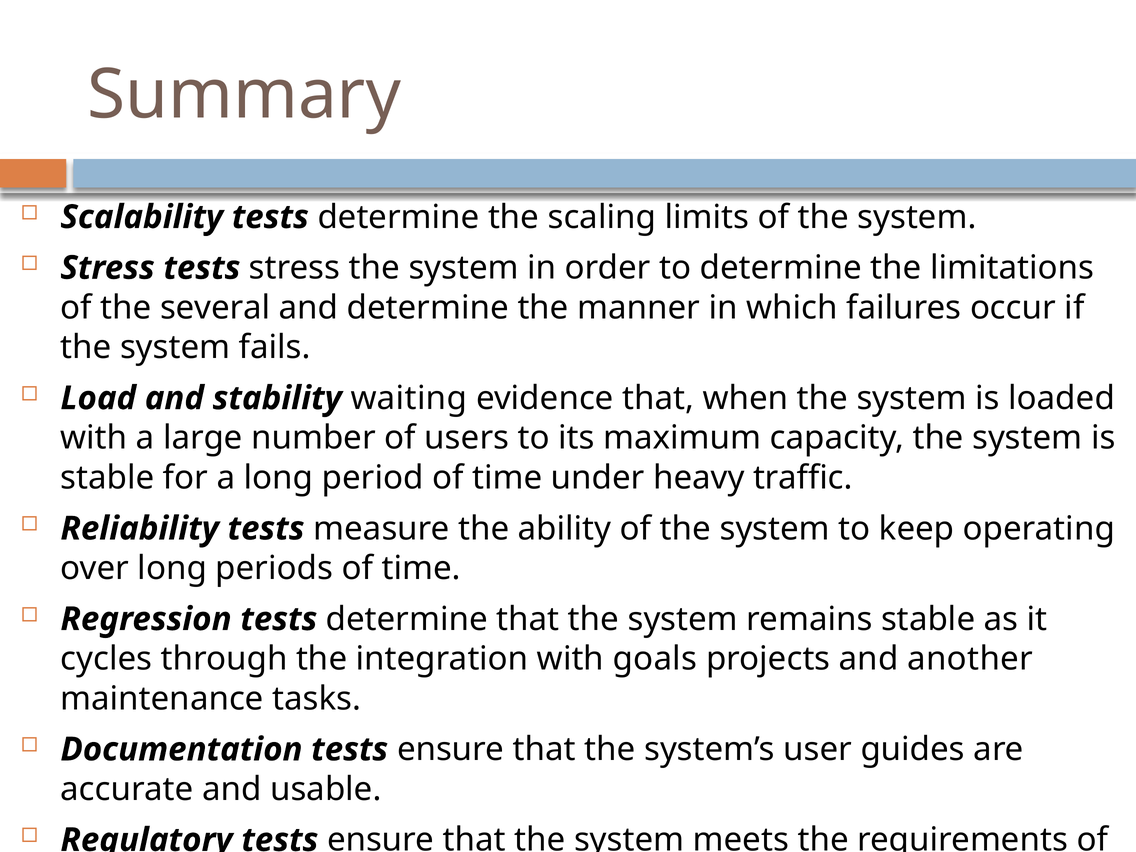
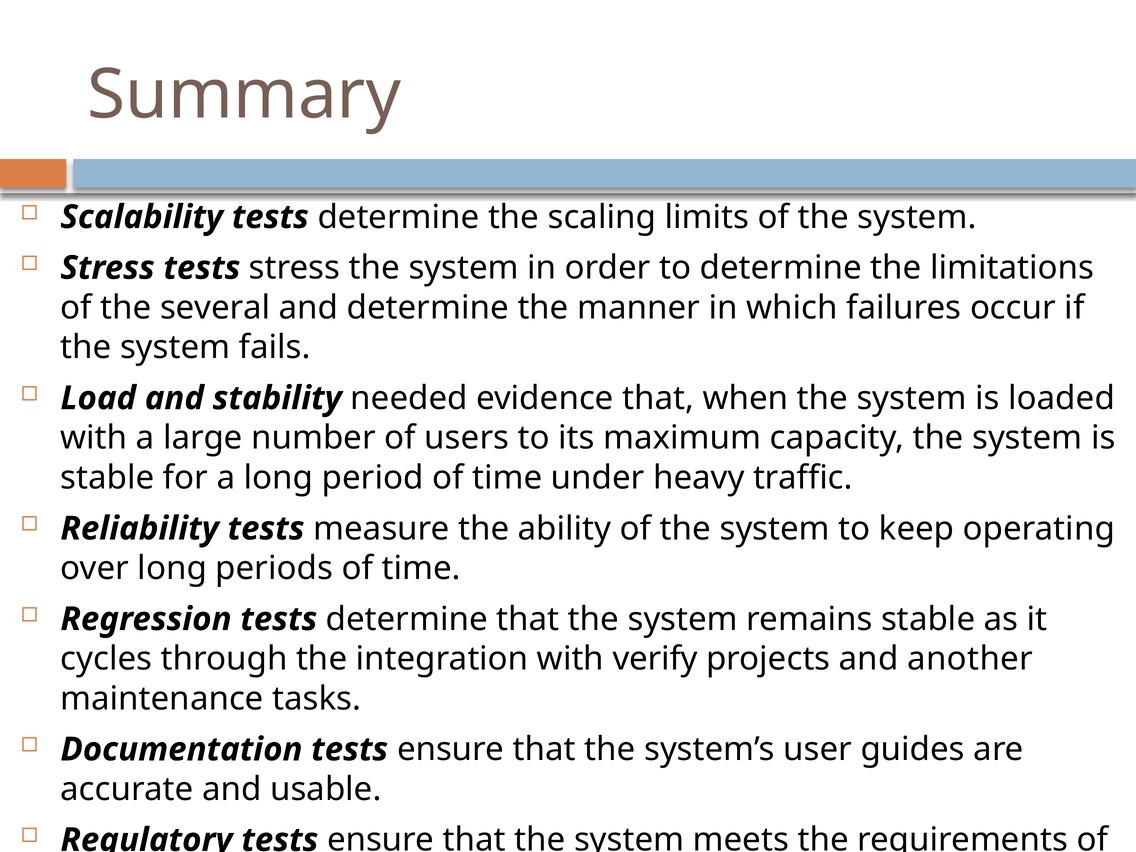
waiting: waiting -> needed (409, 398)
goals: goals -> verify (655, 659)
